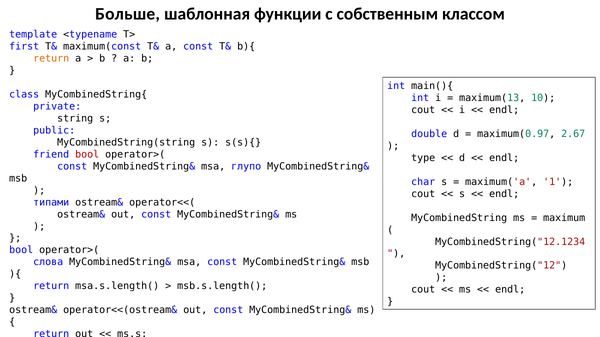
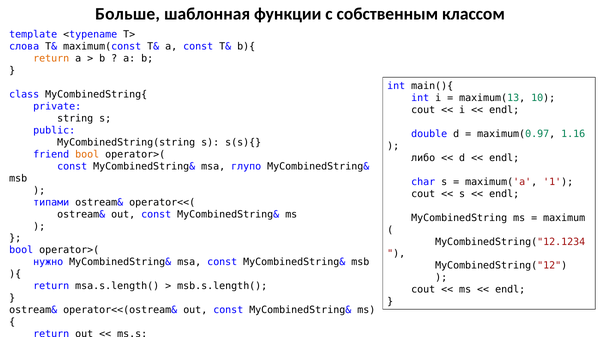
first: first -> слова (24, 47)
2.67: 2.67 -> 1.16 (573, 134)
bool colour: red -> orange (87, 155)
type: type -> либо (423, 158)
слова: слова -> нужно (48, 263)
